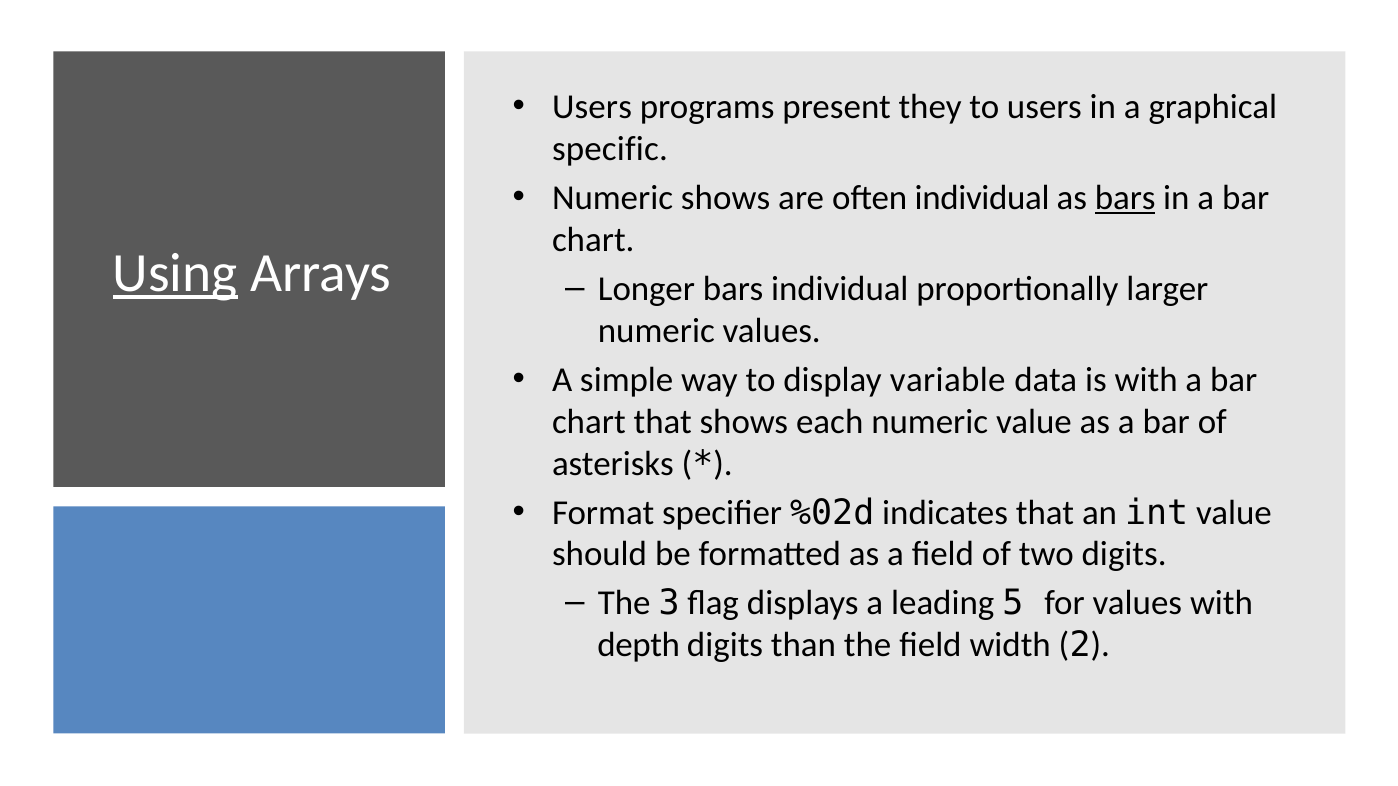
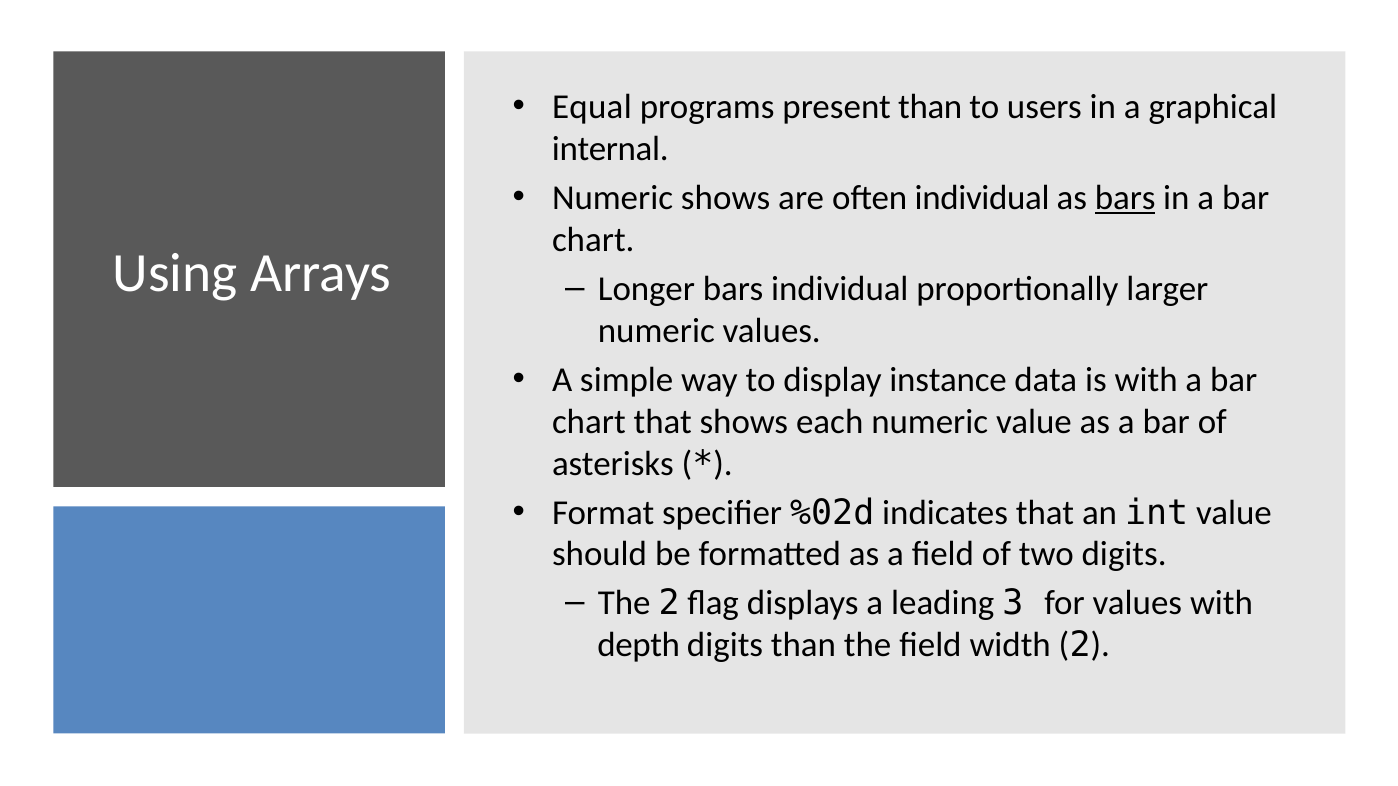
Users: Users -> Equal (592, 107)
present they: they -> than (930, 107)
specific: specific -> internal (610, 149)
Using underline: present -> none (175, 273)
variable: variable -> instance (948, 380)
The 3: 3 -> 2 (669, 604)
5: 5 -> 3 (1013, 604)
